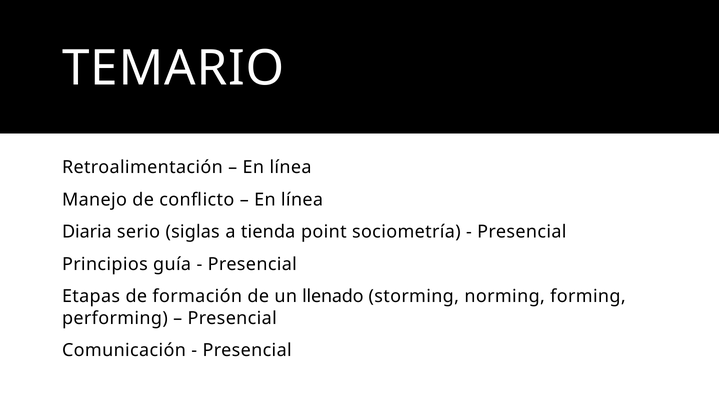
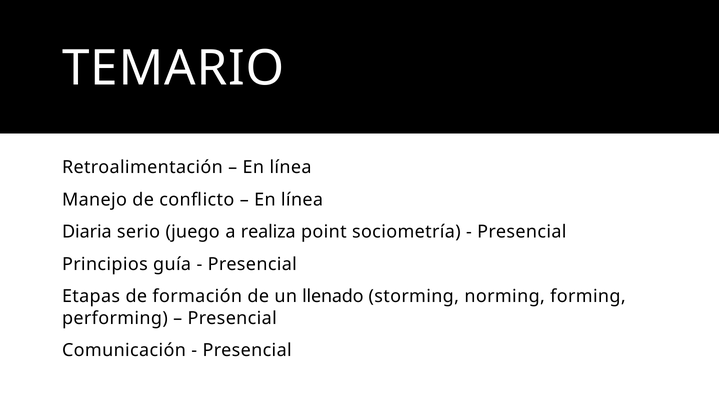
siglas: siglas -> juego (193, 232)
tienda: tienda -> realiza (268, 232)
